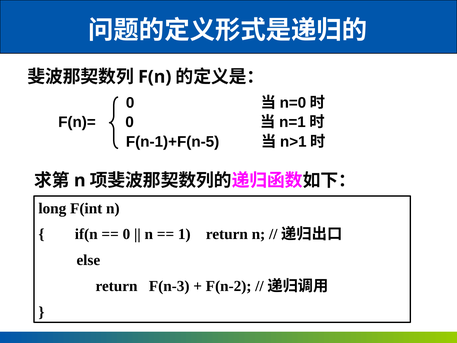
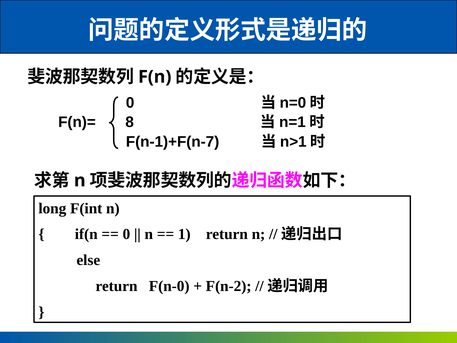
F(n)= 0: 0 -> 8 (130, 122)
F(n-1)+F(n-5: F(n-1)+F(n-5 -> F(n-1)+F(n-7 (173, 142)
F(n-3: F(n-3 -> F(n-0 (169, 286)
